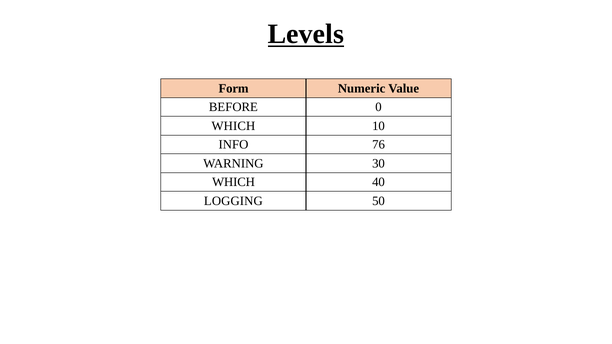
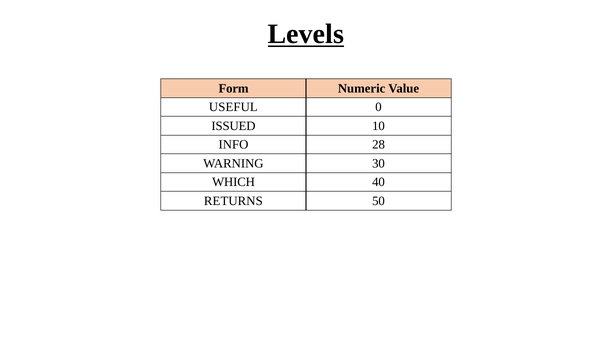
BEFORE: BEFORE -> USEFUL (233, 107)
WHICH: WHICH -> ISSUED (233, 126)
76: 76 -> 28 (379, 145)
LOGGING: LOGGING -> RETURNS (233, 201)
